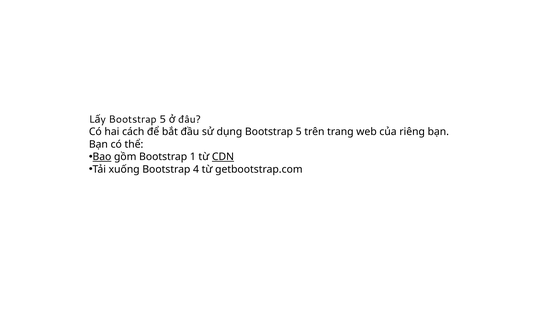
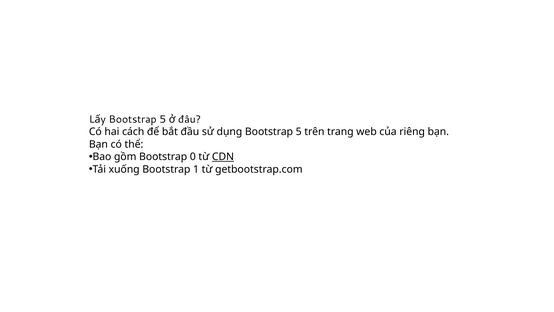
Bao underline: present -> none (102, 157)
1: 1 -> 0 (193, 157)
4: 4 -> 1 (196, 169)
